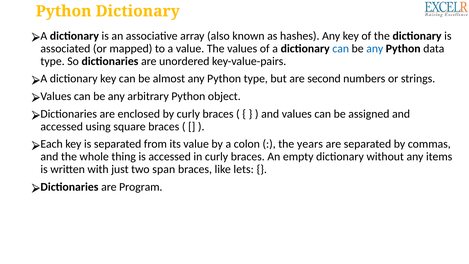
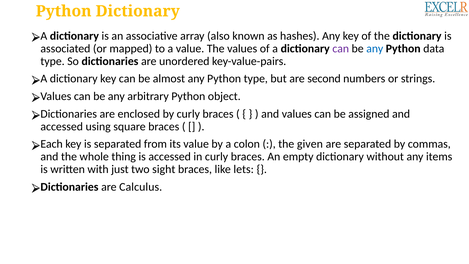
can colour: blue -> purple (341, 48)
years: years -> given (310, 144)
span: span -> sight (164, 169)
Program: Program -> Calculus (141, 187)
